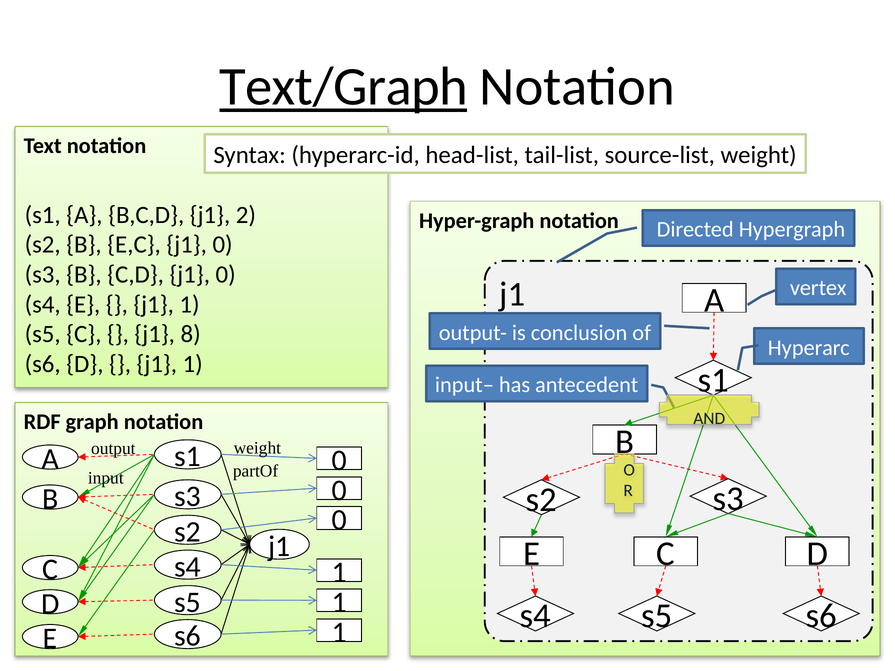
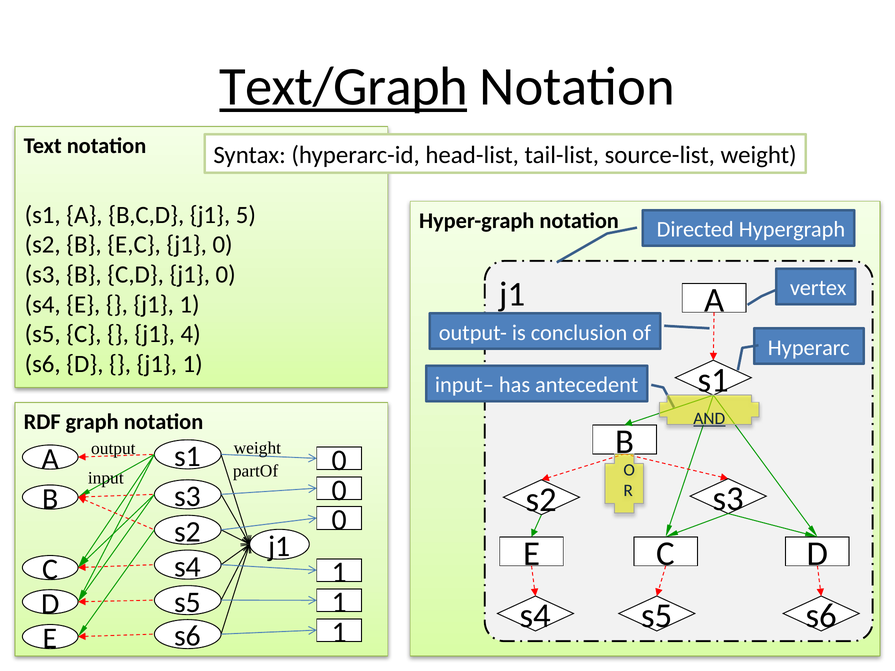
2: 2 -> 5 (246, 215)
8: 8 -> 4 (191, 334)
AND underline: none -> present (709, 418)
